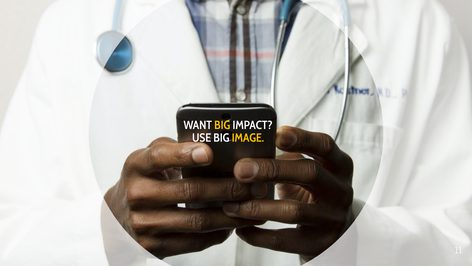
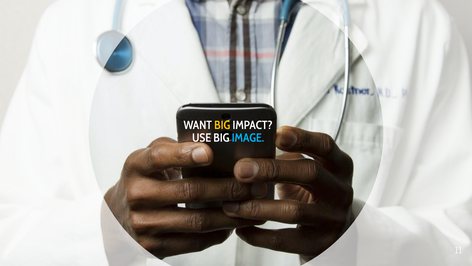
IMAGE colour: yellow -> light blue (248, 138)
